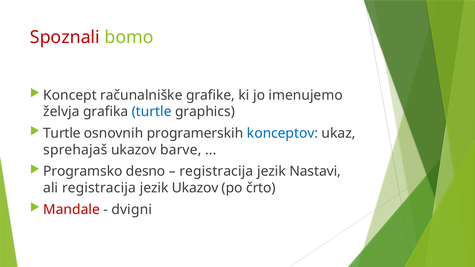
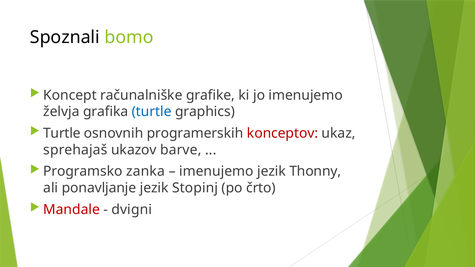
Spoznali colour: red -> black (65, 37)
konceptov colour: blue -> red (283, 133)
desno: desno -> zanka (146, 171)
registracija: registracija -> imenujemo (216, 171)
Nastavi: Nastavi -> Thonny (315, 171)
ali registracija: registracija -> ponavljanje (99, 188)
jezik Ukazov: Ukazov -> Stopinj (195, 188)
